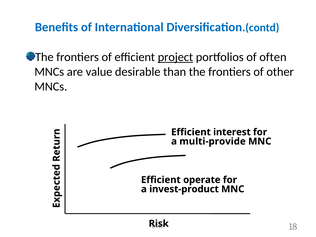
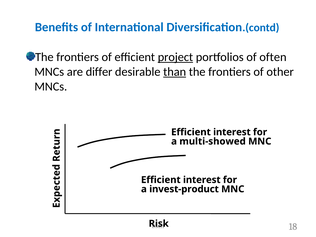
value: value -> differ (99, 72)
than underline: none -> present (175, 72)
multi-provide: multi-provide -> multi-showed (213, 141)
operate: operate -> interest (202, 180)
